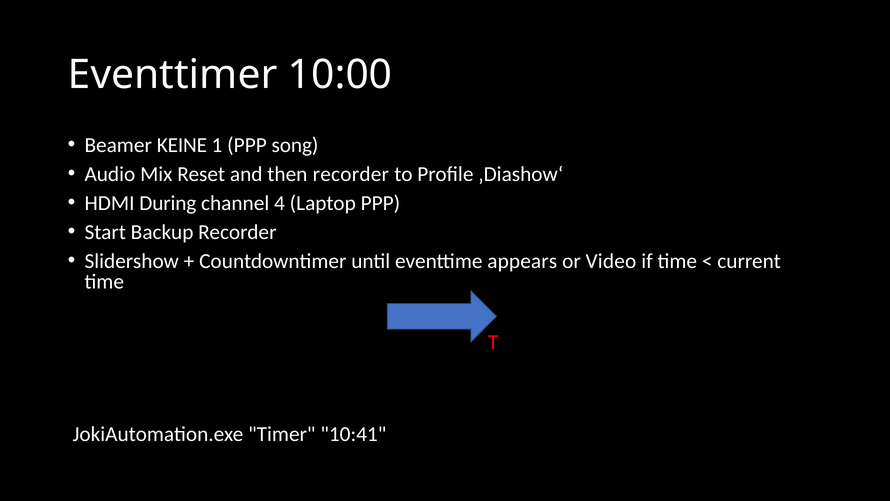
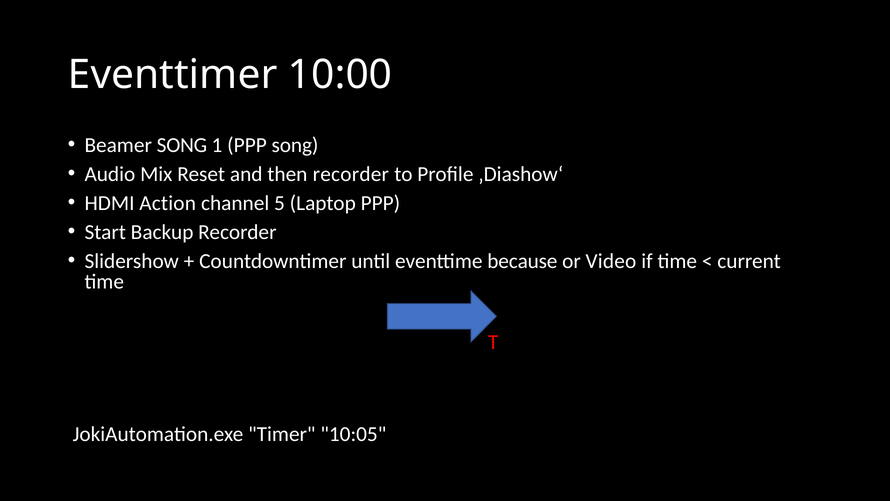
Beamer KEINE: KEINE -> SONG (182, 145)
During: During -> Action (168, 203)
4: 4 -> 5 (279, 203)
appears: appears -> because (522, 261)
10:41: 10:41 -> 10:05 (353, 434)
